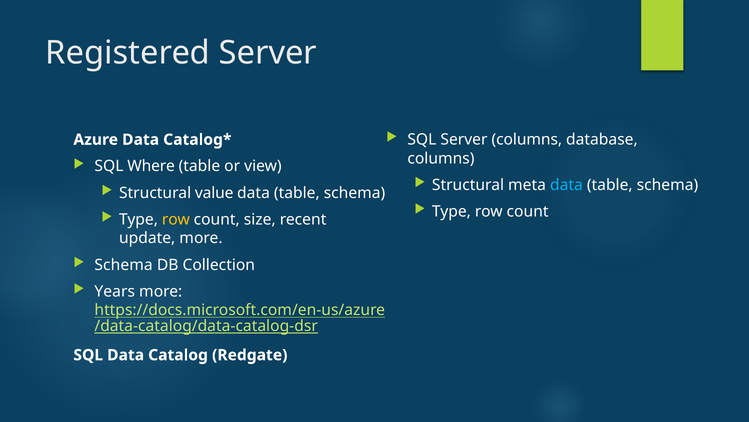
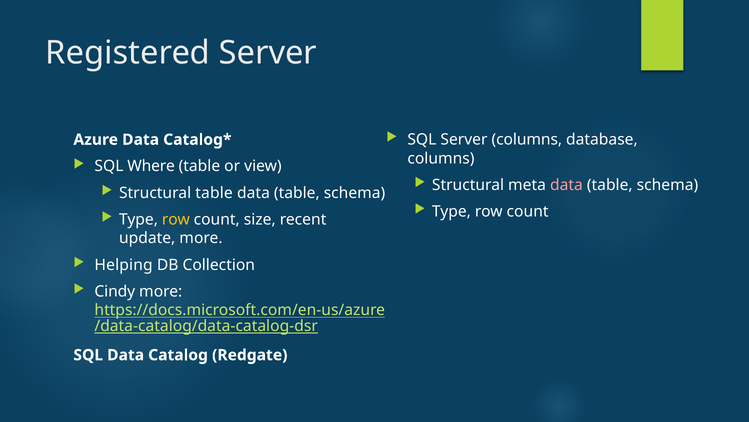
data colour: light blue -> pink (566, 185)
Structural value: value -> table (214, 193)
Schema: Schema -> Helping (124, 264)
Years: Years -> Cindy (115, 291)
